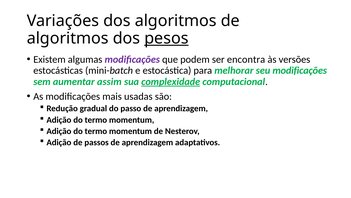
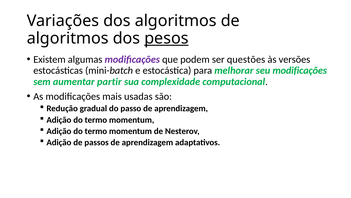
encontra: encontra -> questões (246, 59)
assim: assim -> partir (109, 81)
complexidade underline: present -> none (171, 81)
